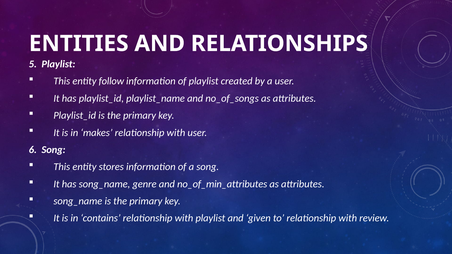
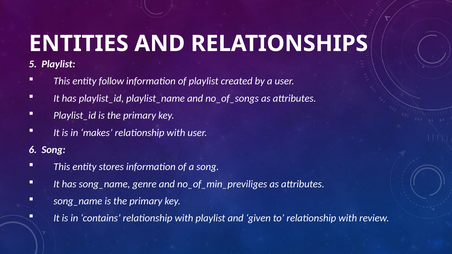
no_of_min_attributes: no_of_min_attributes -> no_of_min_previliges (222, 184)
